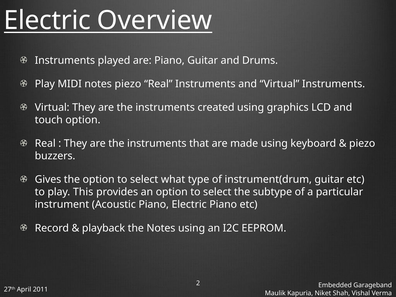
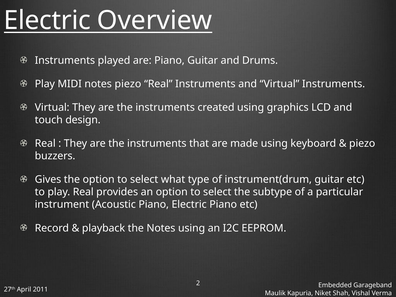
touch option: option -> design (83, 120)
play This: This -> Real (83, 192)
